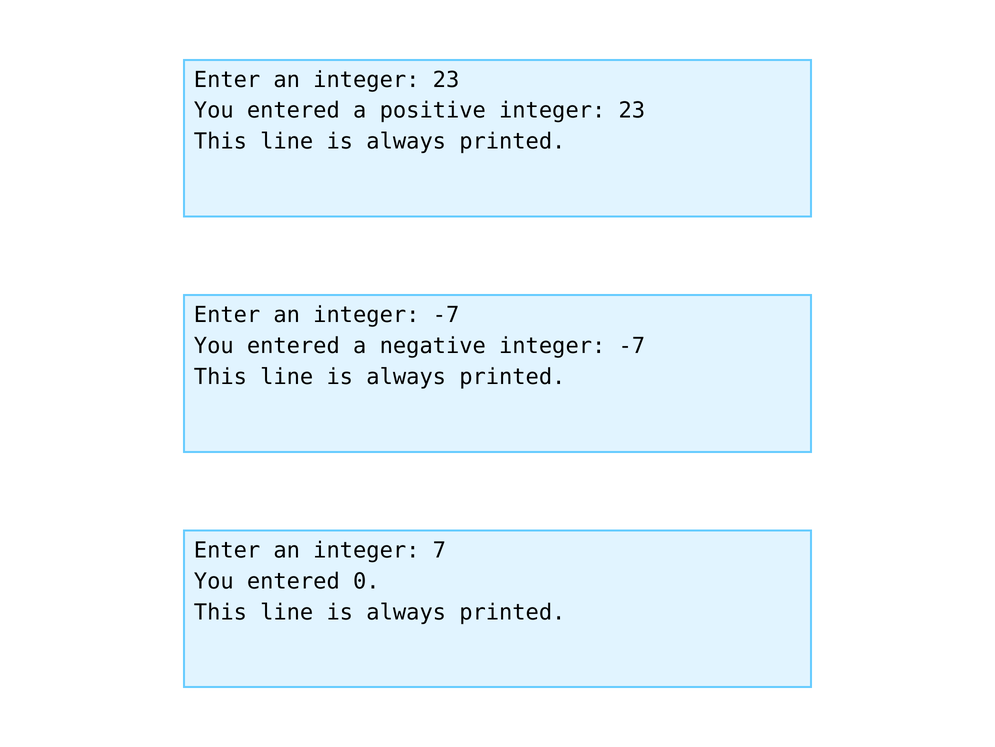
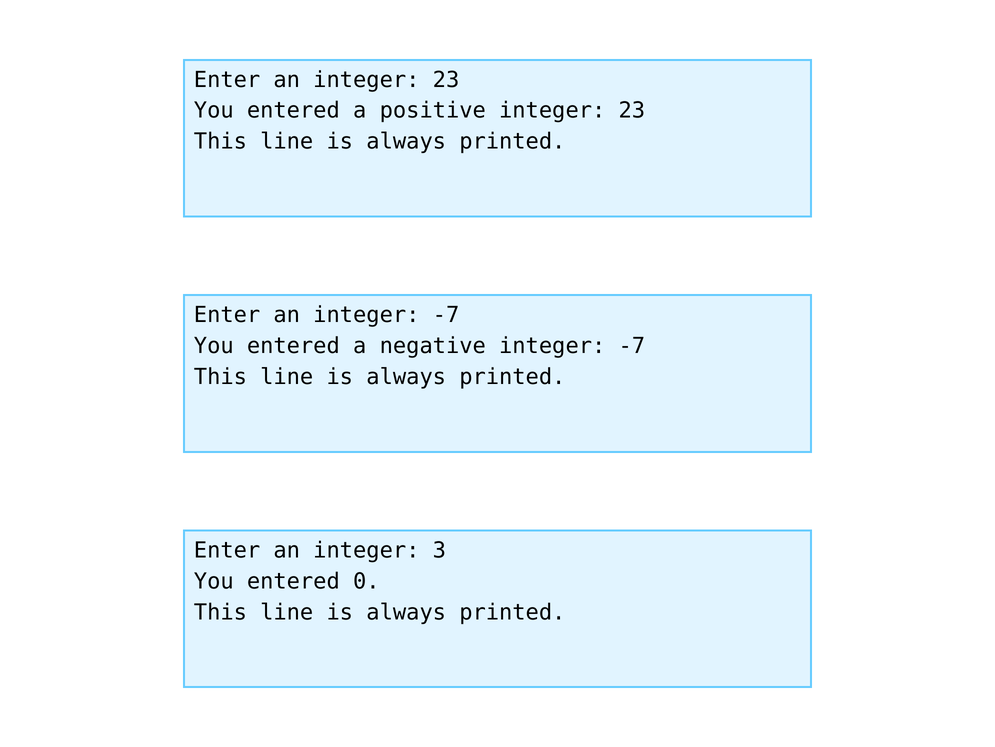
7: 7 -> 3 (439, 550)
